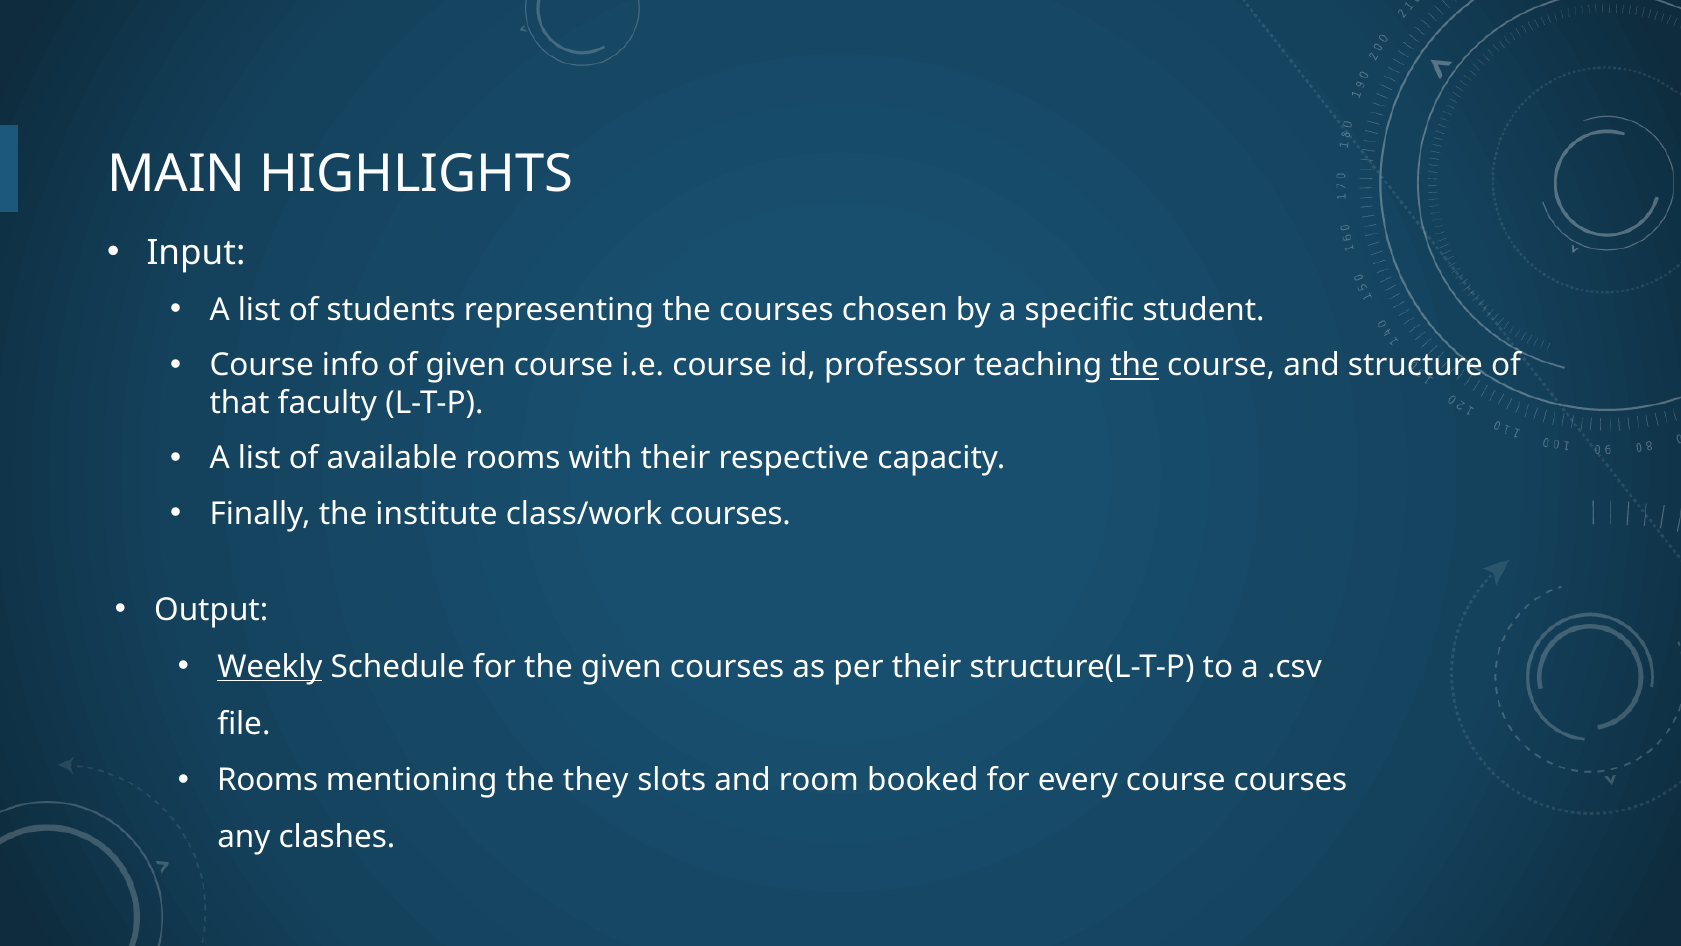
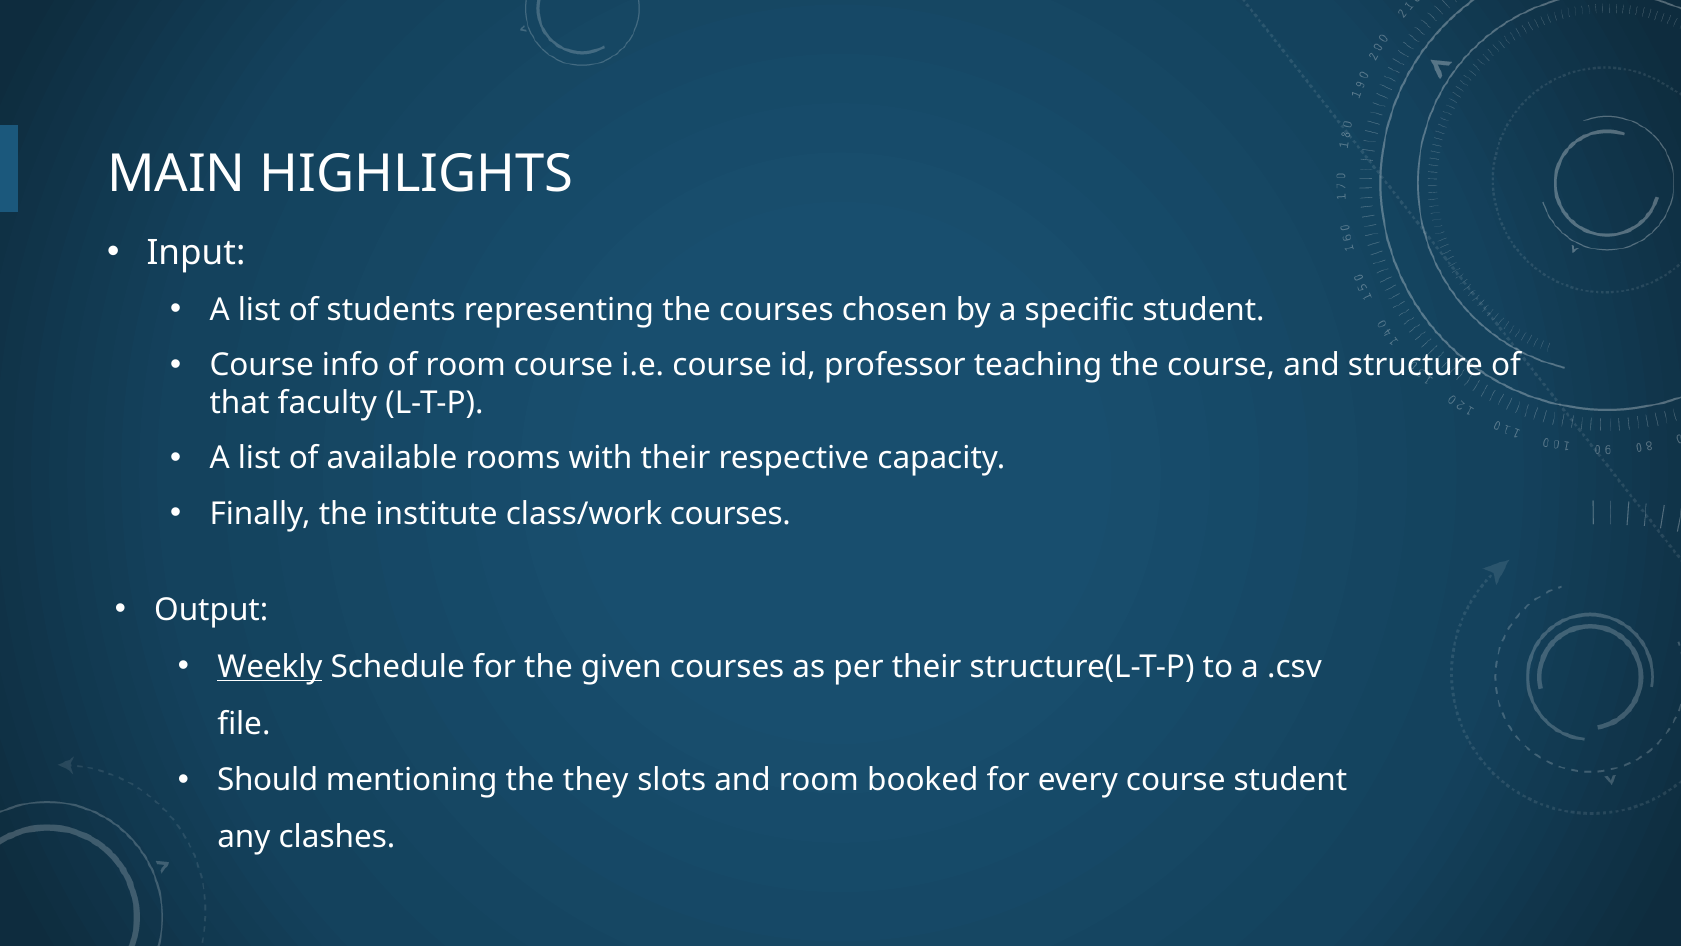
of given: given -> room (466, 365)
the underline: present -> none (1135, 365)
Rooms: Rooms -> Should (268, 780)
course courses: courses -> student (1290, 780)
